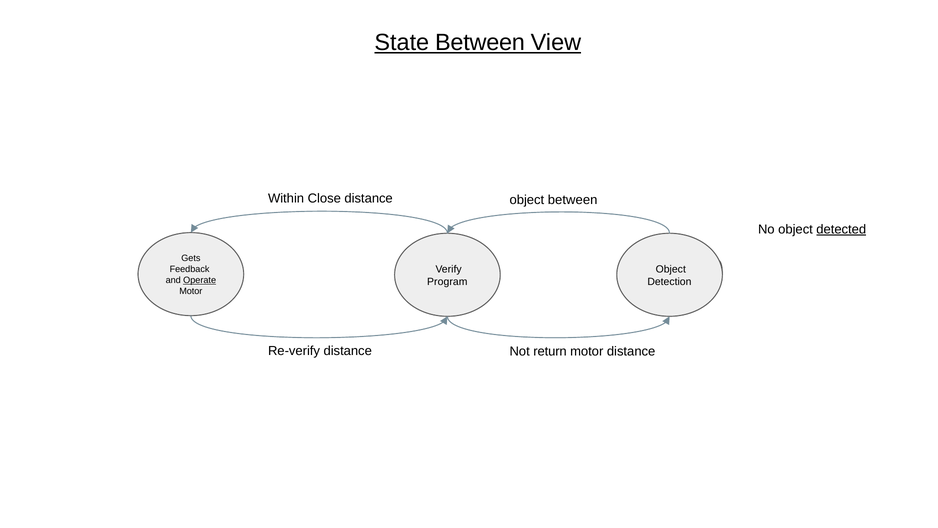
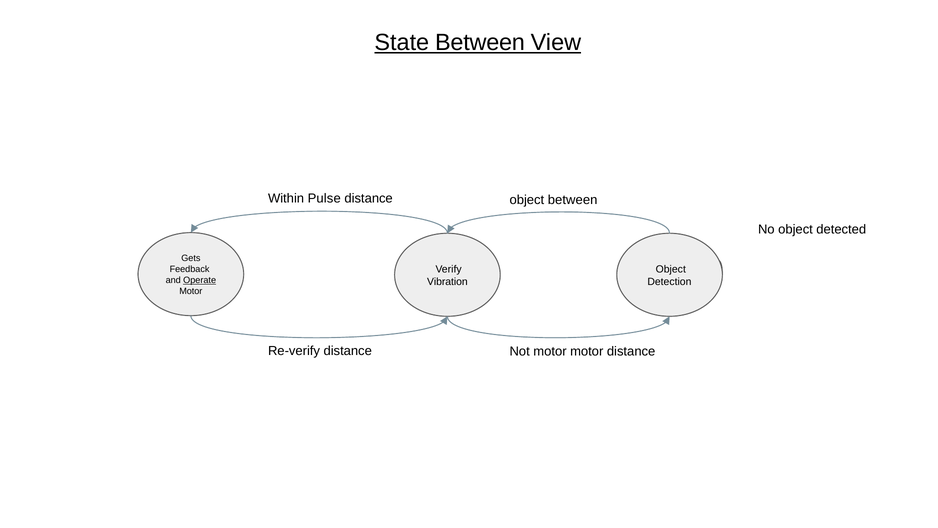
Close: Close -> Pulse (324, 199)
detected underline: present -> none (841, 229)
Program: Program -> Vibration (447, 282)
Not return: return -> motor (550, 351)
